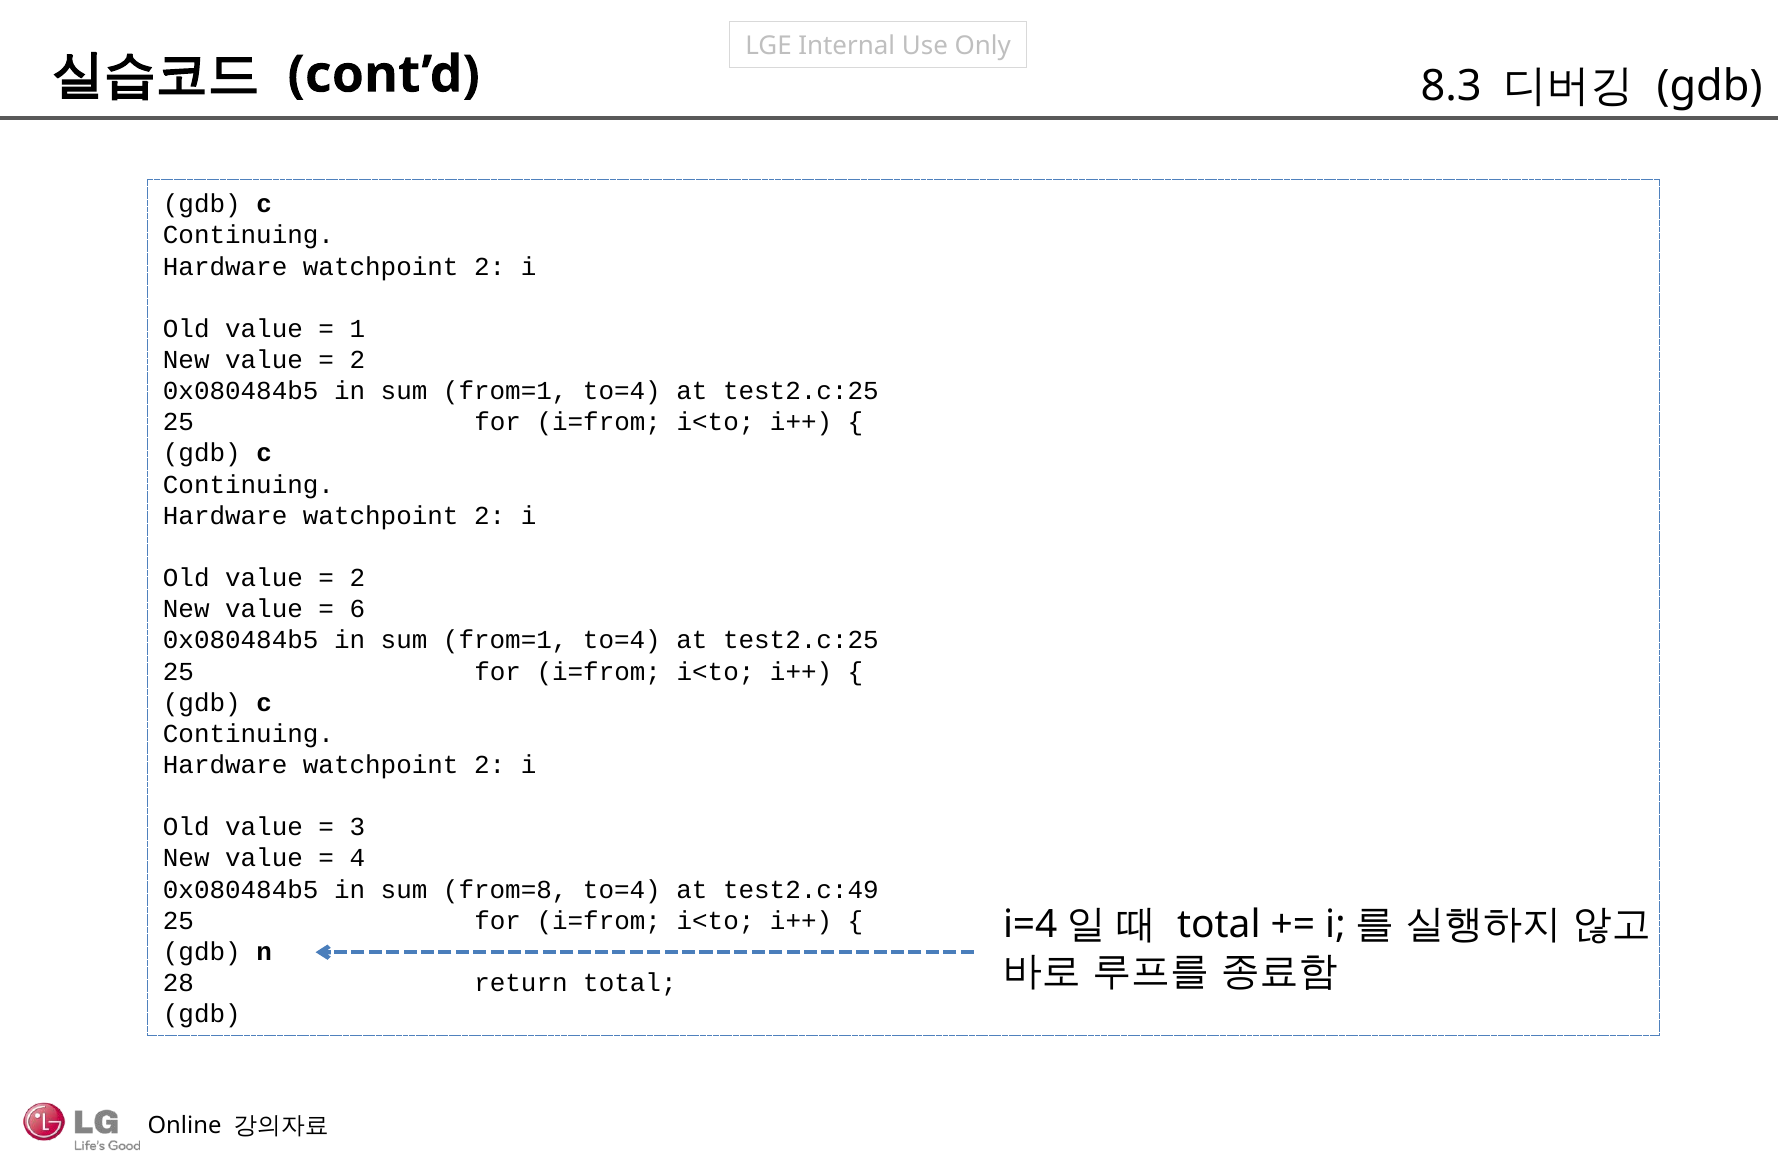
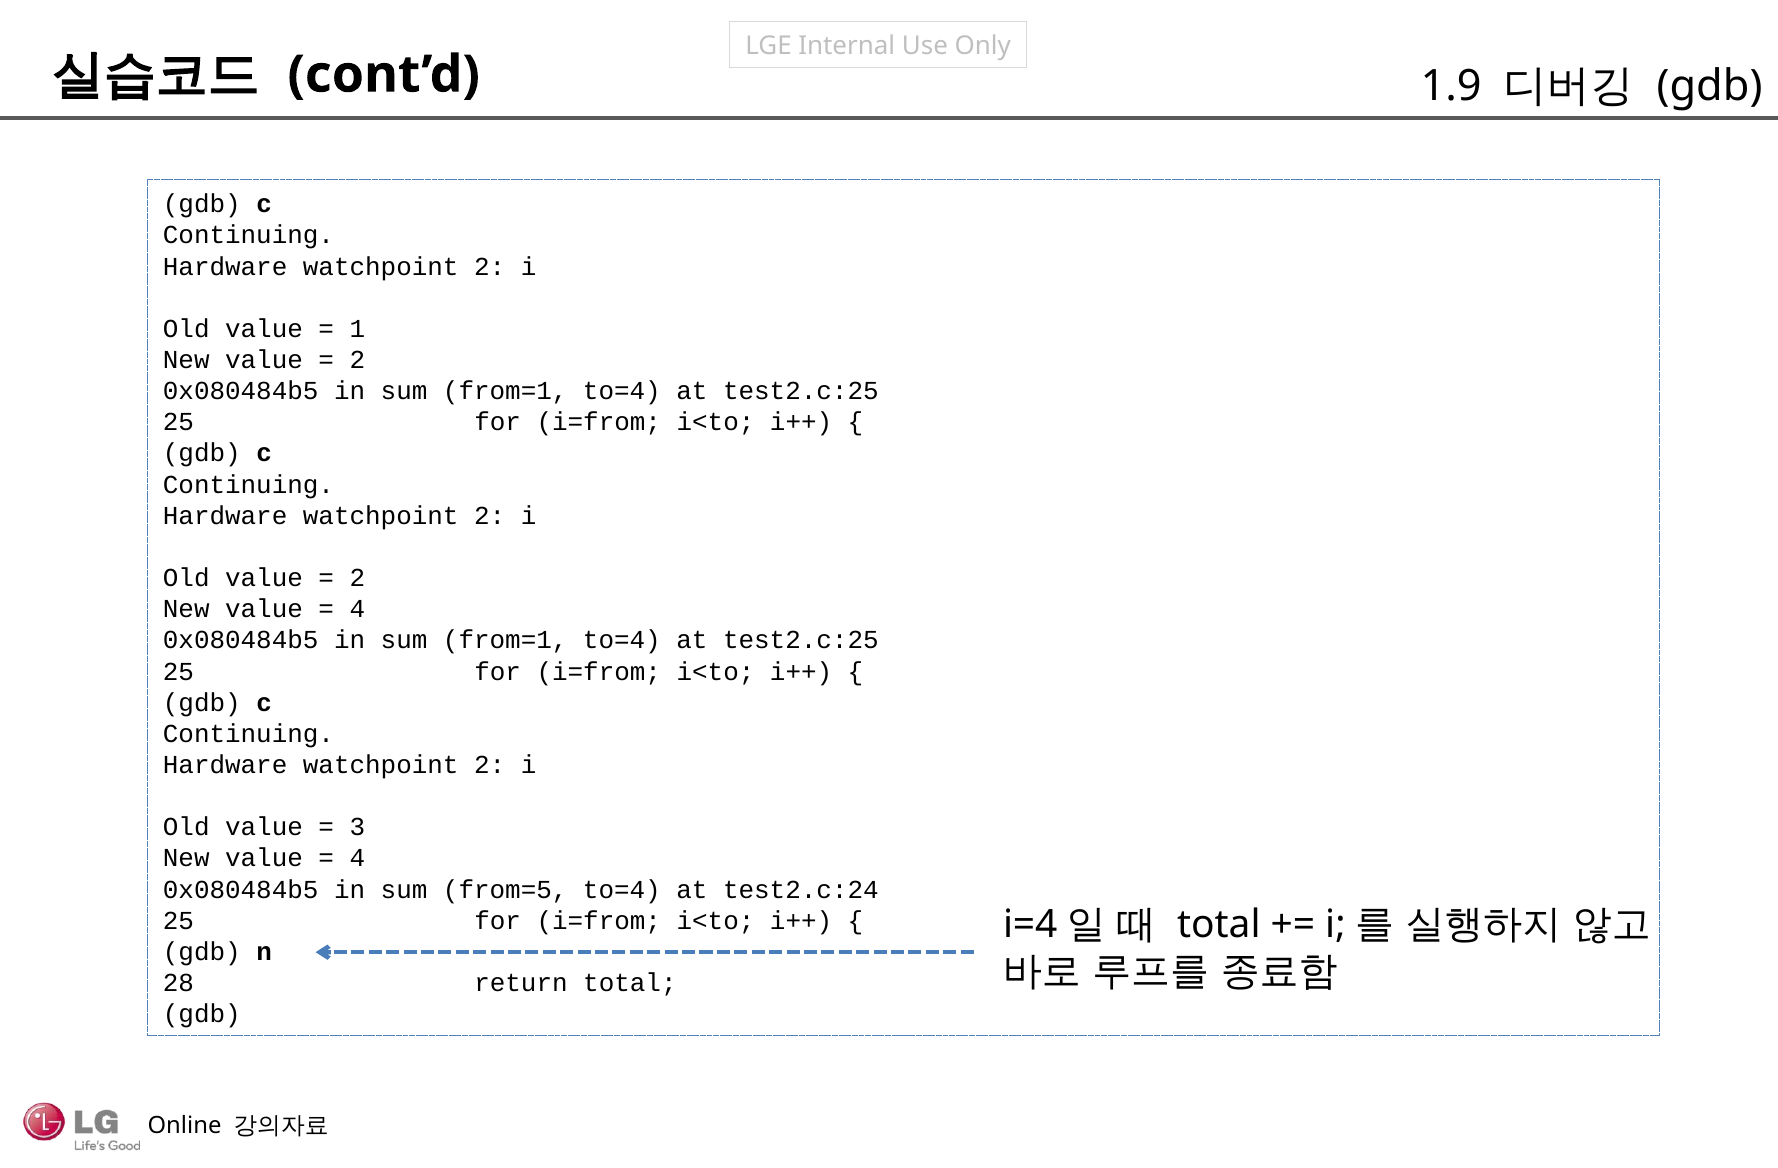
8.3: 8.3 -> 1.9 (1451, 86)
6: 6 -> 4 (357, 609)
from=8: from=8 -> from=5 (505, 889)
test2.c:49: test2.c:49 -> test2.c:24 (801, 889)
